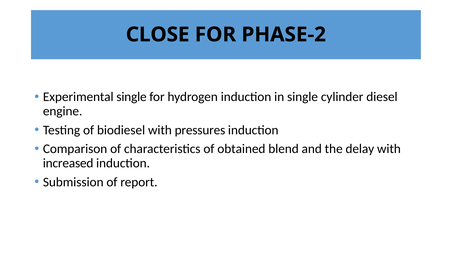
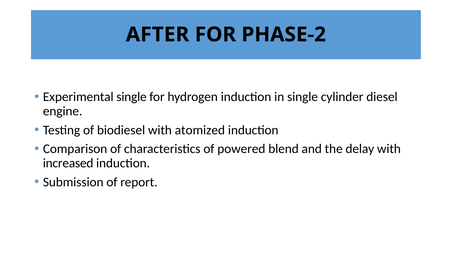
CLOSE: CLOSE -> AFTER (157, 35)
pressures: pressures -> atomized (200, 130)
obtained: obtained -> powered (241, 149)
